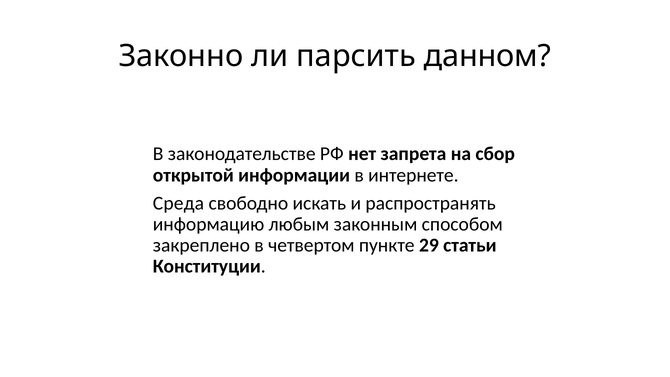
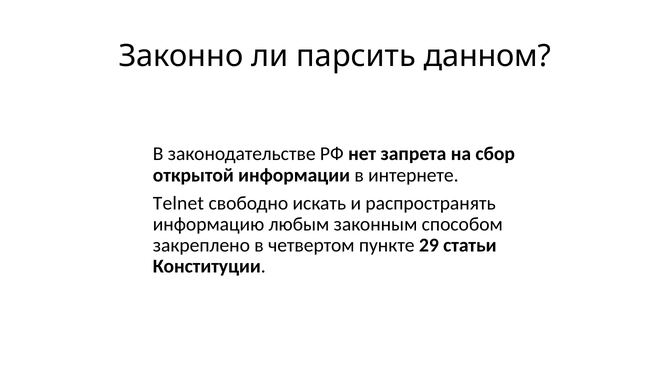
Среда: Среда -> Telnet (178, 203)
